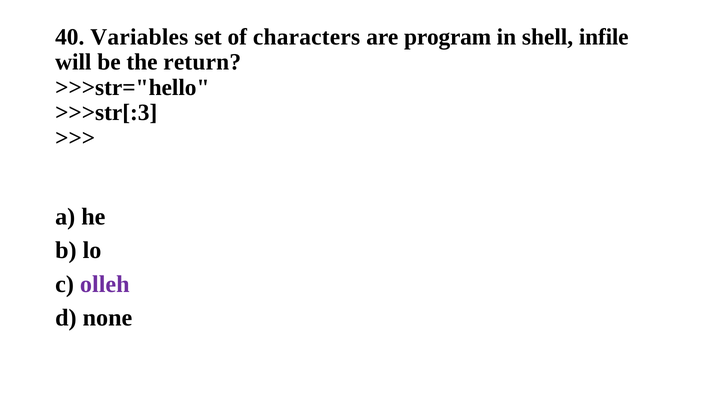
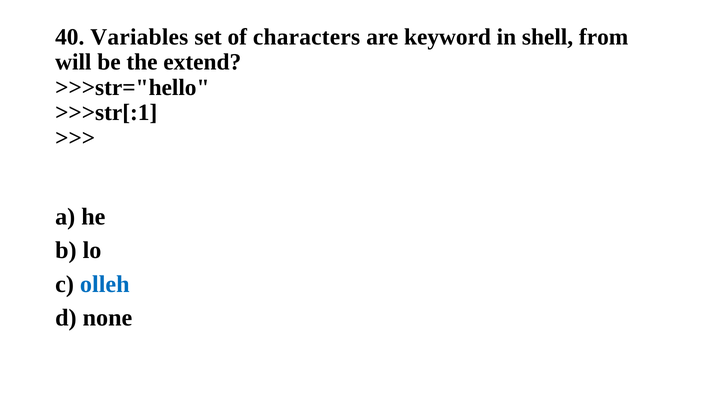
program: program -> keyword (448, 37)
infile: infile -> from (604, 37)
return: return -> extend (202, 62)
>>>str[:3: >>>str[:3 -> >>>str[:1 (106, 113)
olleh colour: purple -> blue (105, 284)
